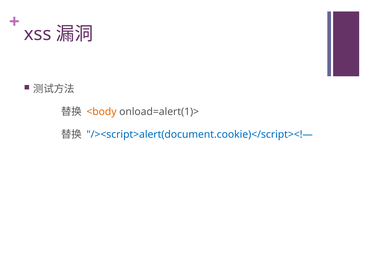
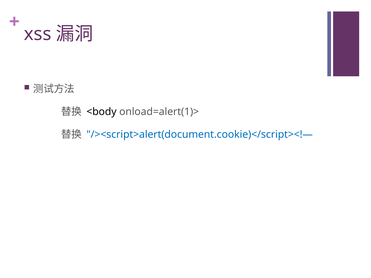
<body colour: orange -> black (101, 112)
